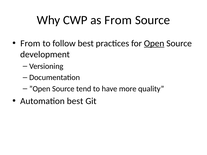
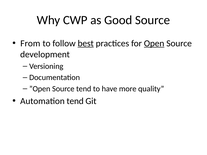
as From: From -> Good (118, 20)
best underline: none -> present (86, 43)
Automation best: best -> tend (75, 101)
